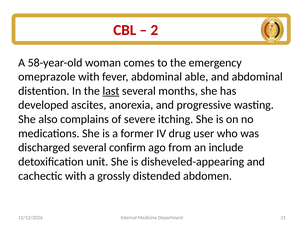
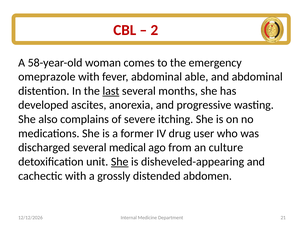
confirm: confirm -> medical (127, 148)
include: include -> culture (226, 148)
She underline: none -> present (120, 162)
